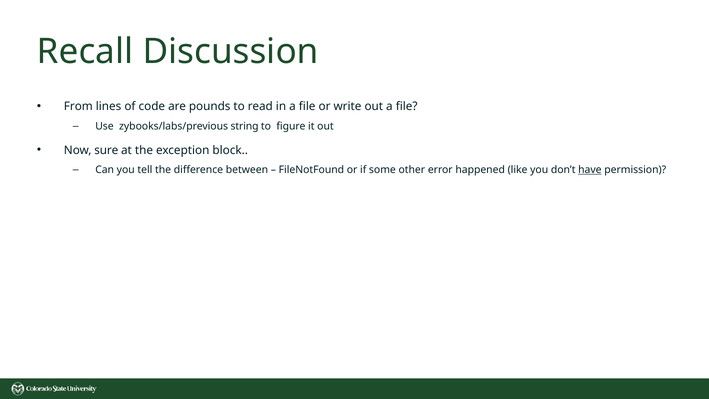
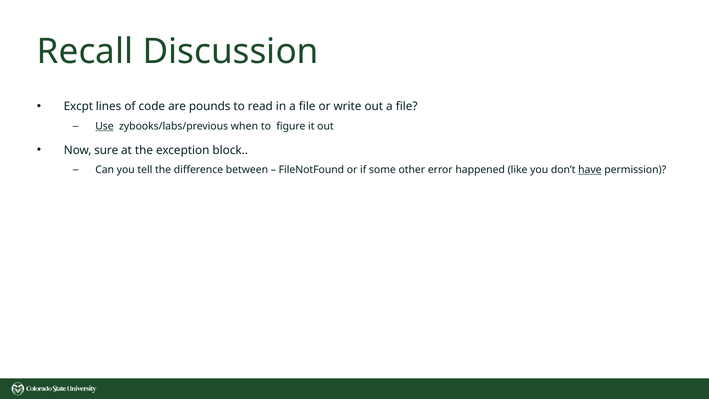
From: From -> Excpt (78, 107)
Use underline: none -> present (104, 126)
string: string -> when (244, 126)
